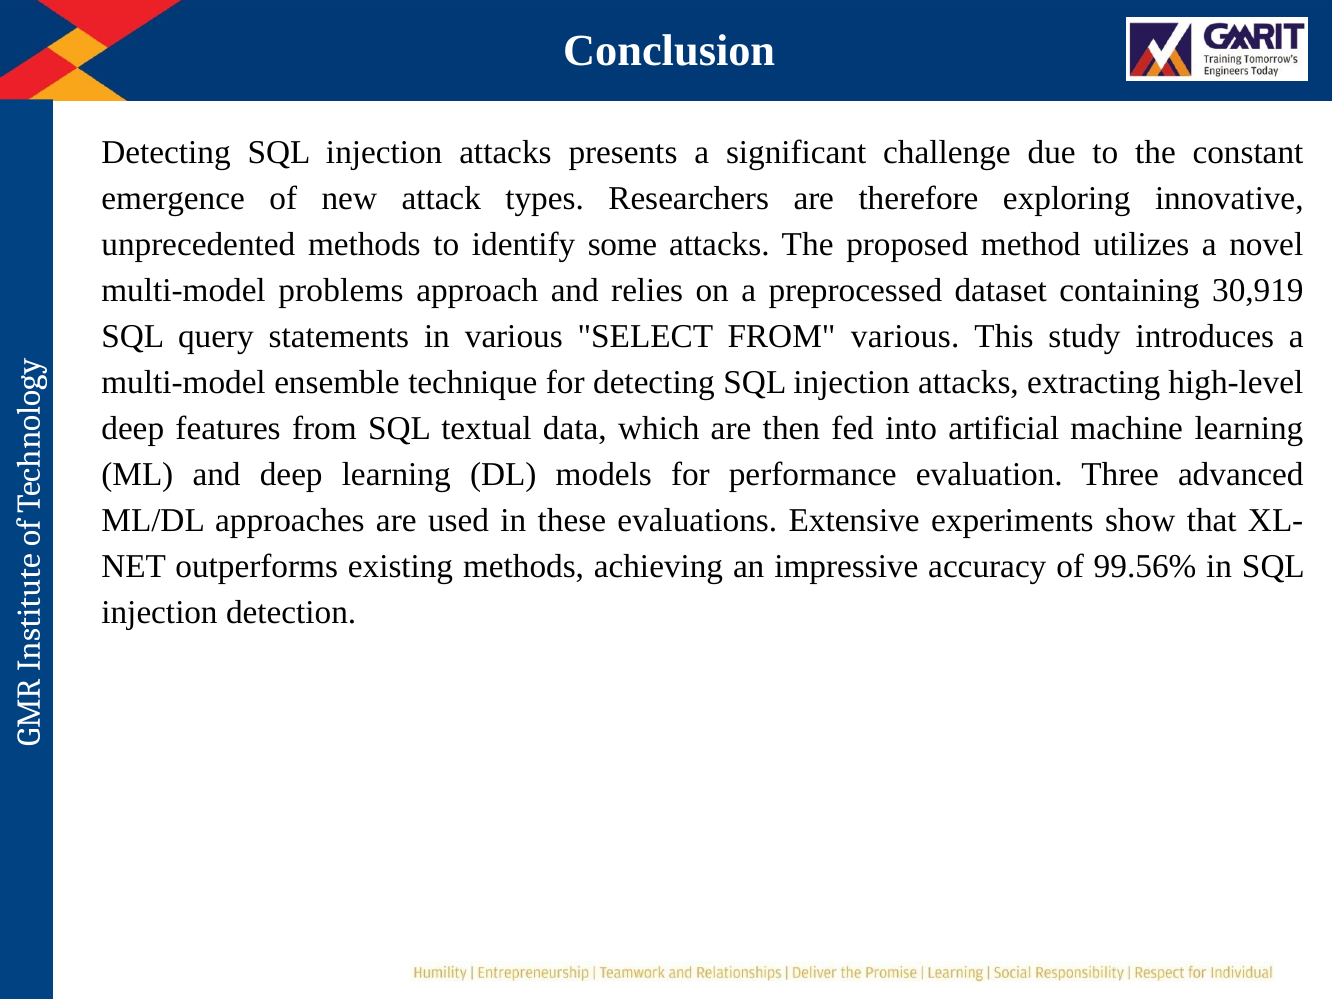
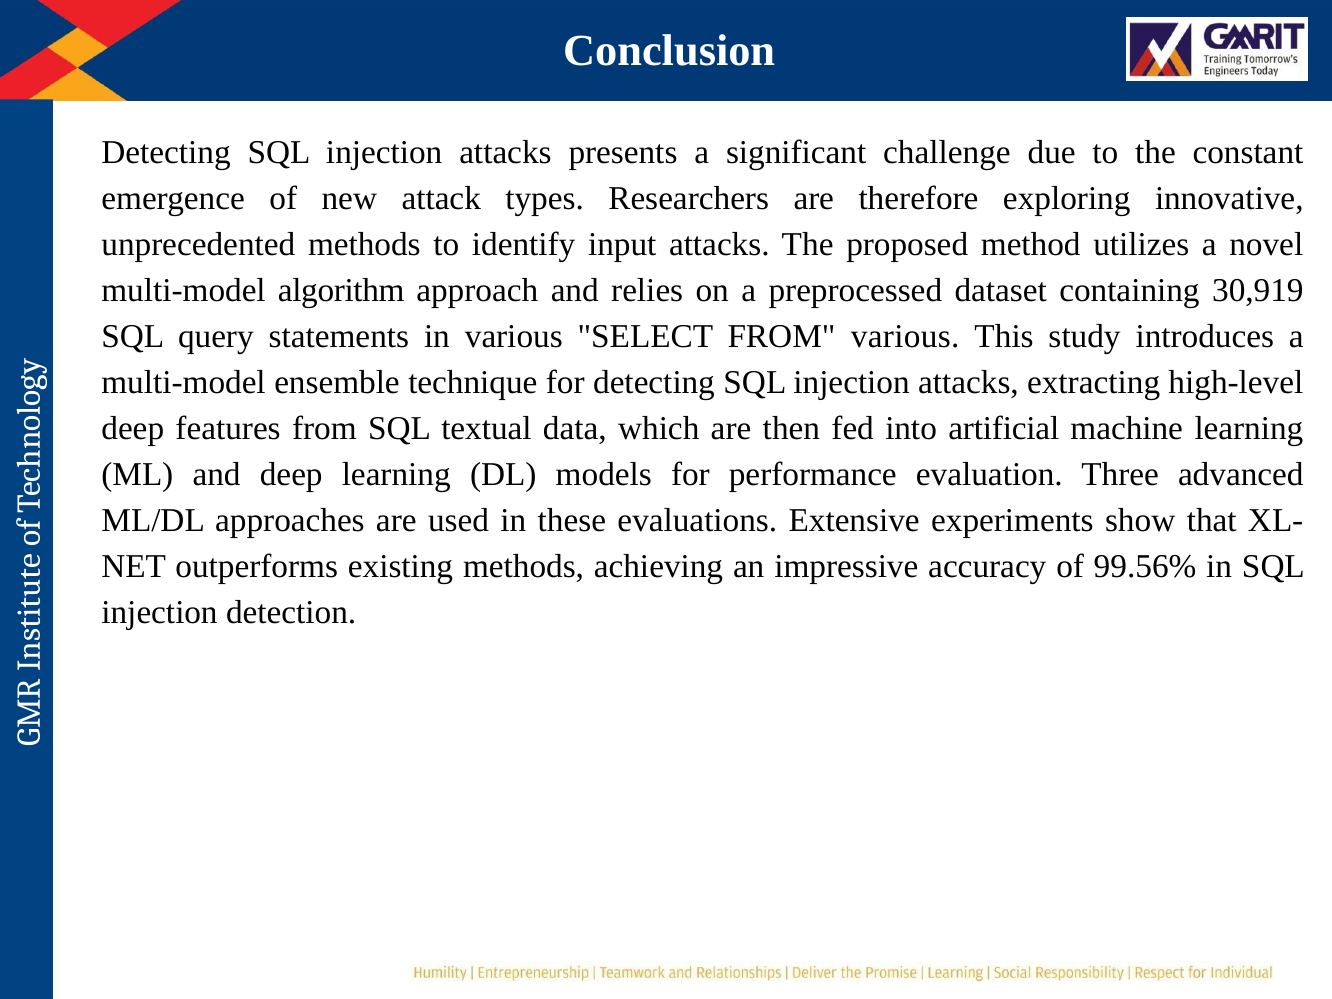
some: some -> input (622, 245)
problems: problems -> algorithm (341, 291)
